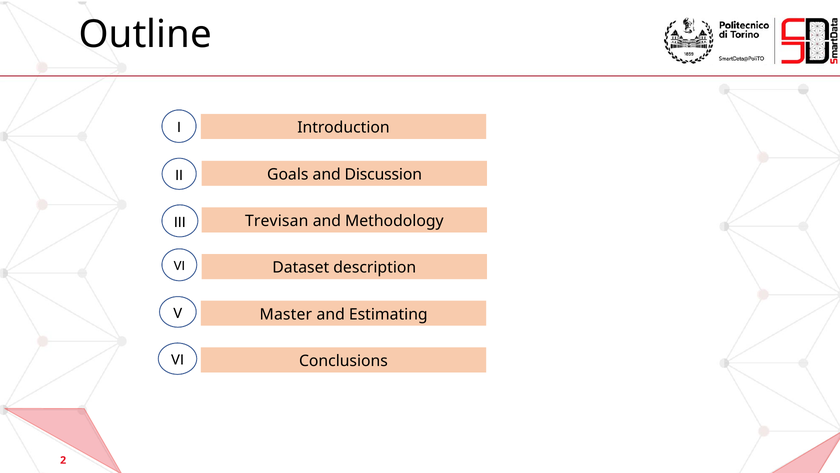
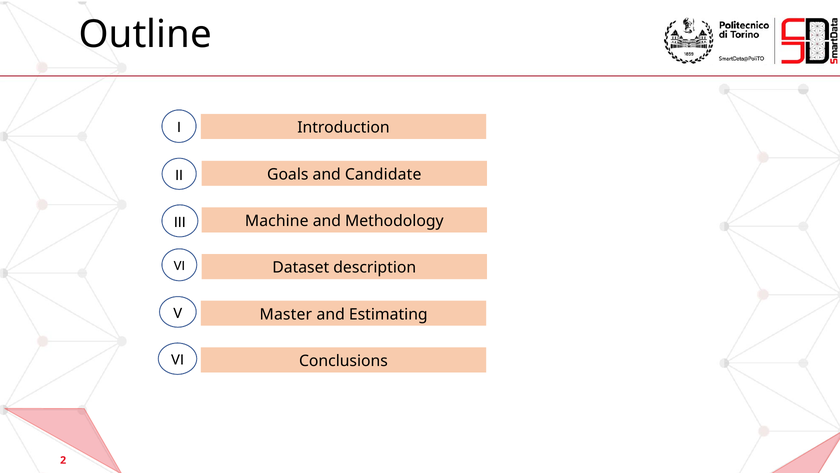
Discussion: Discussion -> Candidate (383, 174)
Trevisan: Trevisan -> Machine (277, 221)
